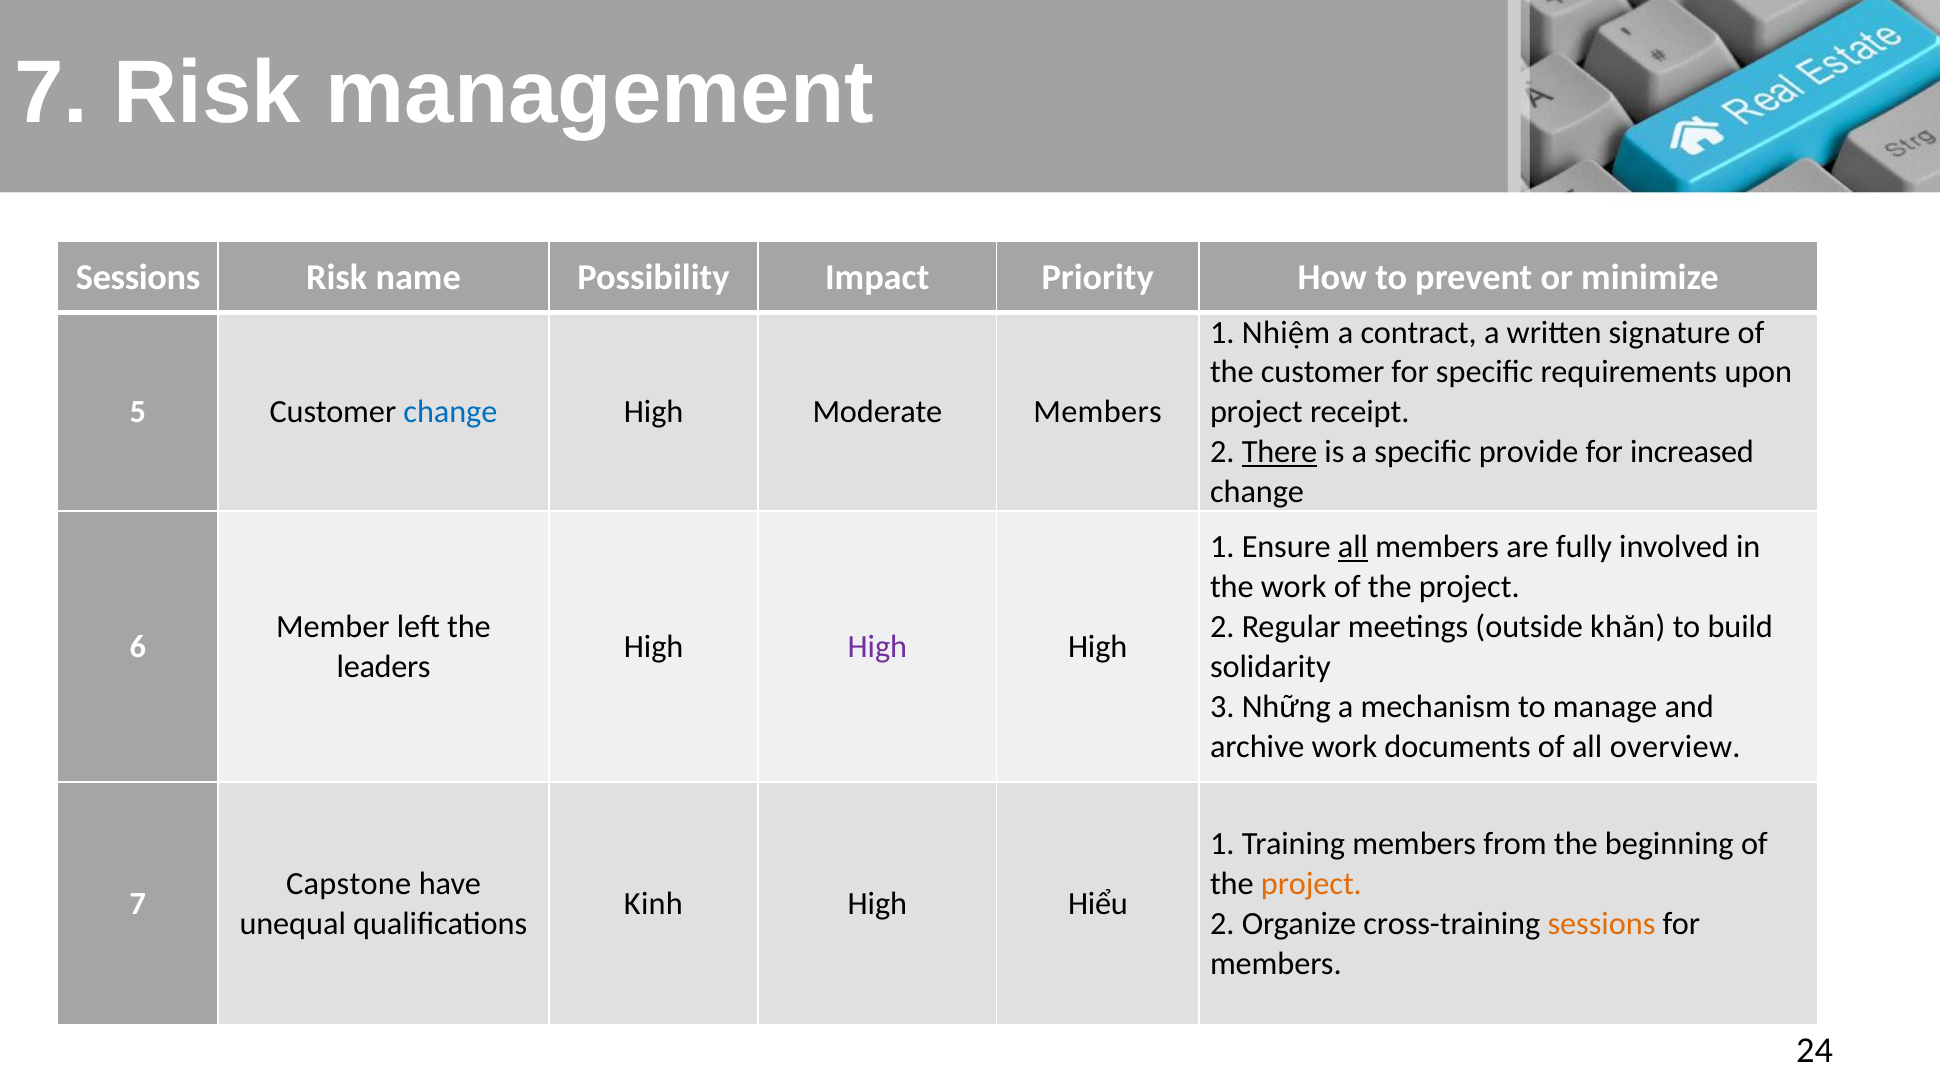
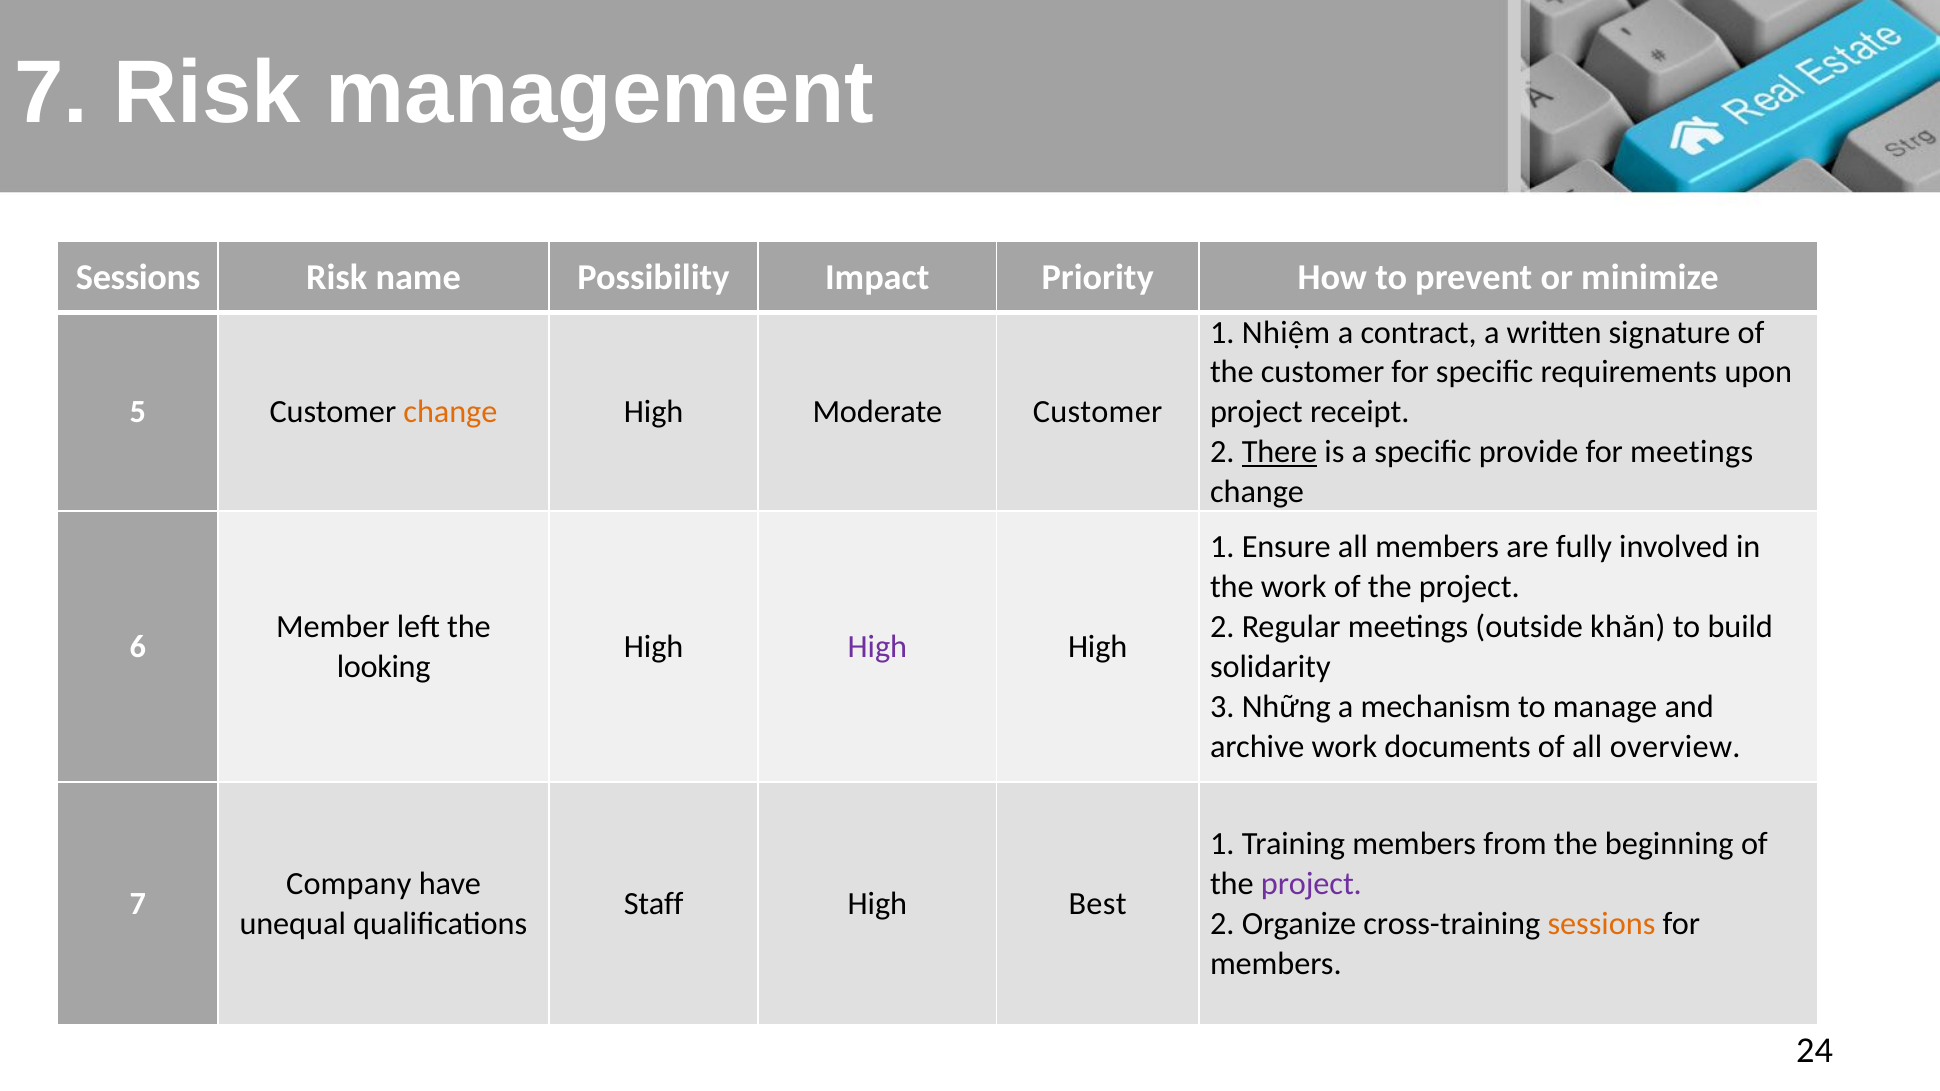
change colour: blue -> orange (450, 412)
Moderate Members: Members -> Customer (1098, 412)
for increased: increased -> meetings (1692, 452)
all underline: present -> none (1353, 547)
leaders: leaders -> looking (384, 667)
project colour: orange -> purple (1311, 884)
Capstone: Capstone -> Company (349, 884)
Kinh: Kinh -> Staff (654, 904)
Hiểu: Hiểu -> Best (1098, 904)
